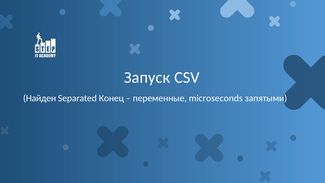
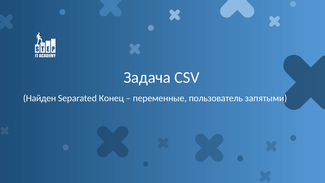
Запуск: Запуск -> Задача (147, 77)
microseconds: microseconds -> пользователь (216, 98)
